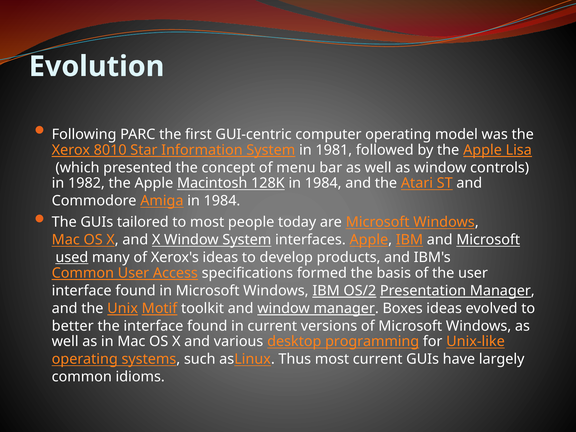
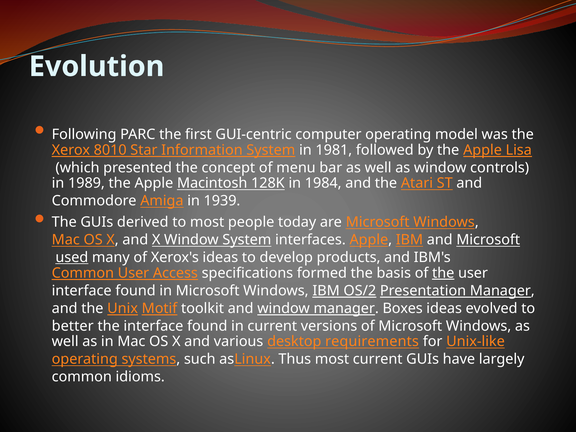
1982: 1982 -> 1989 (86, 183)
Amiga in 1984: 1984 -> 1939 (222, 201)
tailored: tailored -> derived (143, 222)
the underline: none -> present (443, 273)
programming: programming -> requirements (372, 341)
